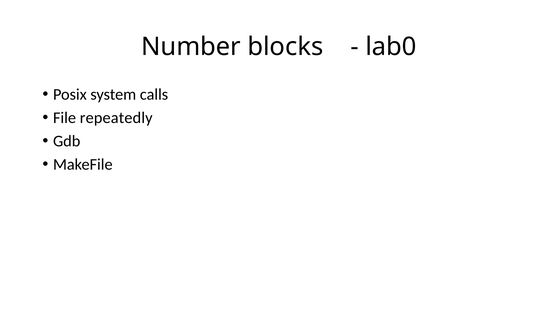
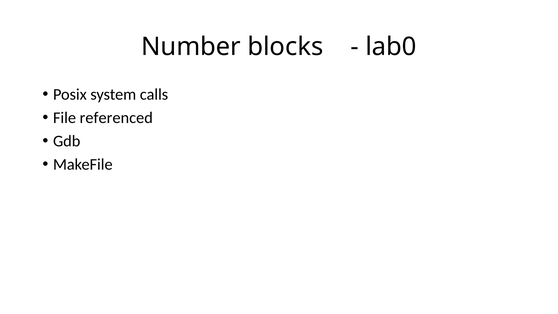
repeatedly: repeatedly -> referenced (116, 118)
